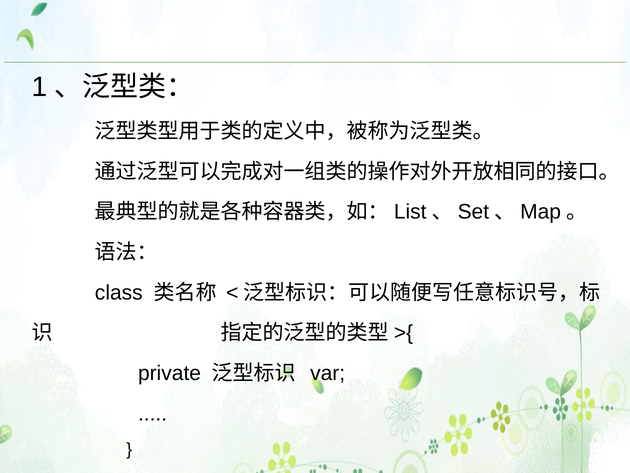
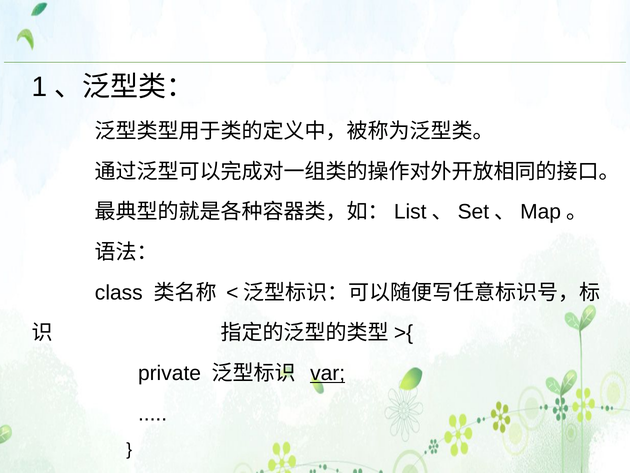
var underline: none -> present (328, 373)
